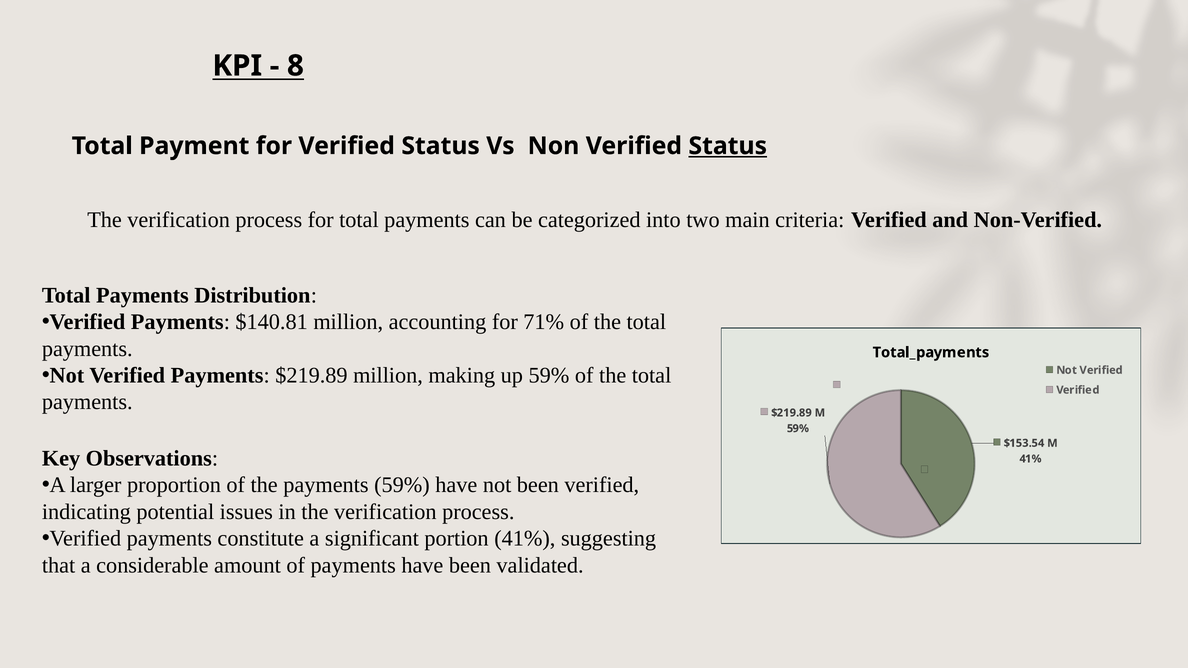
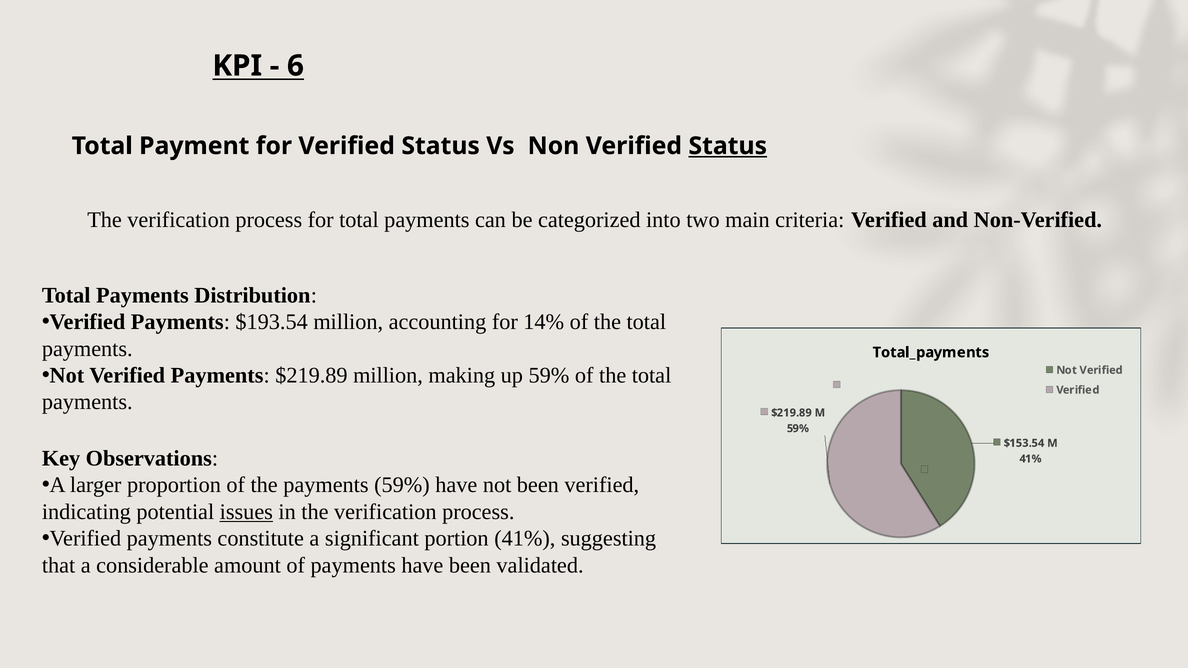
8: 8 -> 6 (295, 66)
$140.81: $140.81 -> $193.54 (272, 322)
71%: 71% -> 14% (544, 322)
issues underline: none -> present (246, 512)
